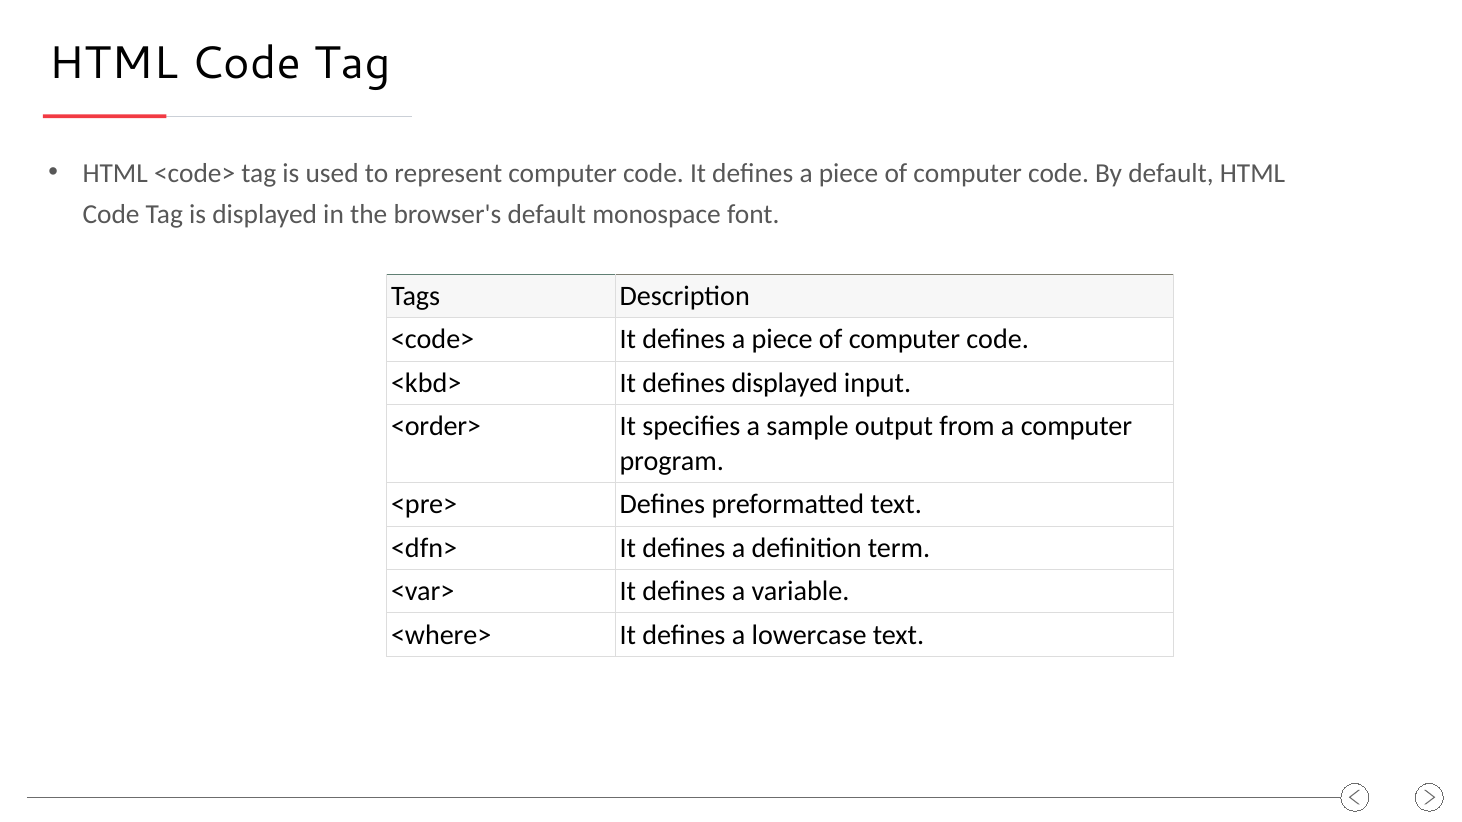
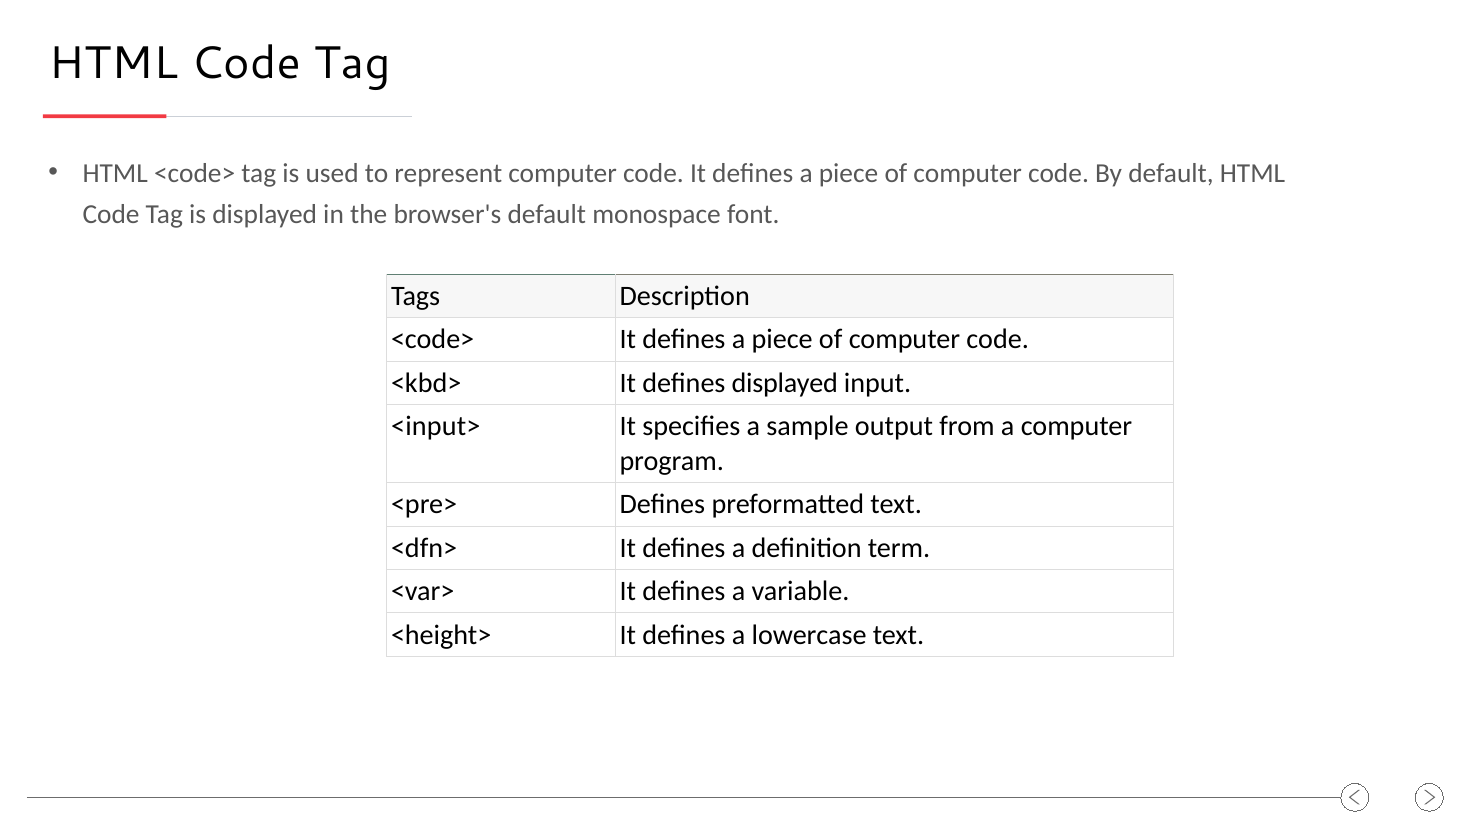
<order>: <order> -> <input> (436, 427)
<where>: <where> -> <height> (441, 635)
